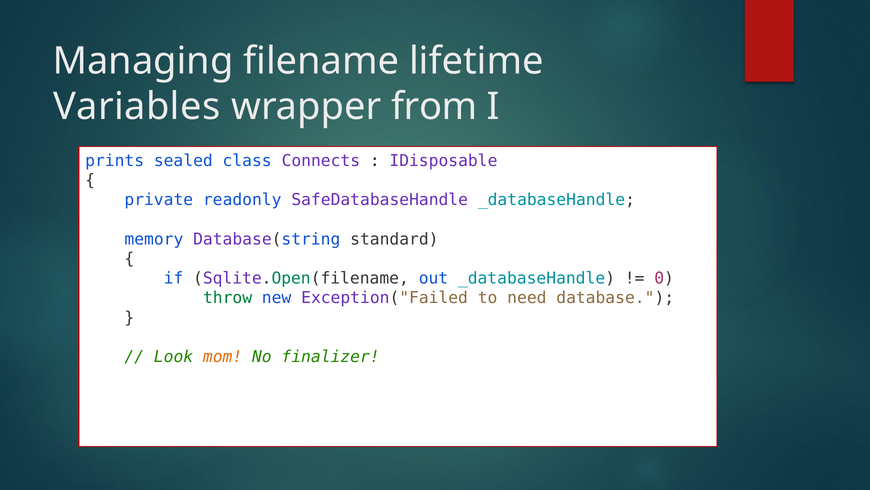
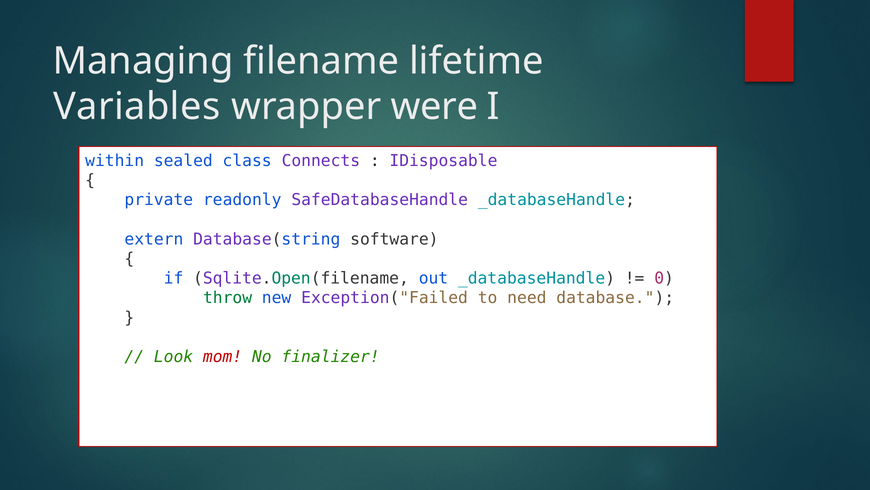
from: from -> were (434, 107)
prints: prints -> within (115, 161)
memory: memory -> extern (154, 239)
standard: standard -> software (394, 239)
mom colour: orange -> red (223, 356)
